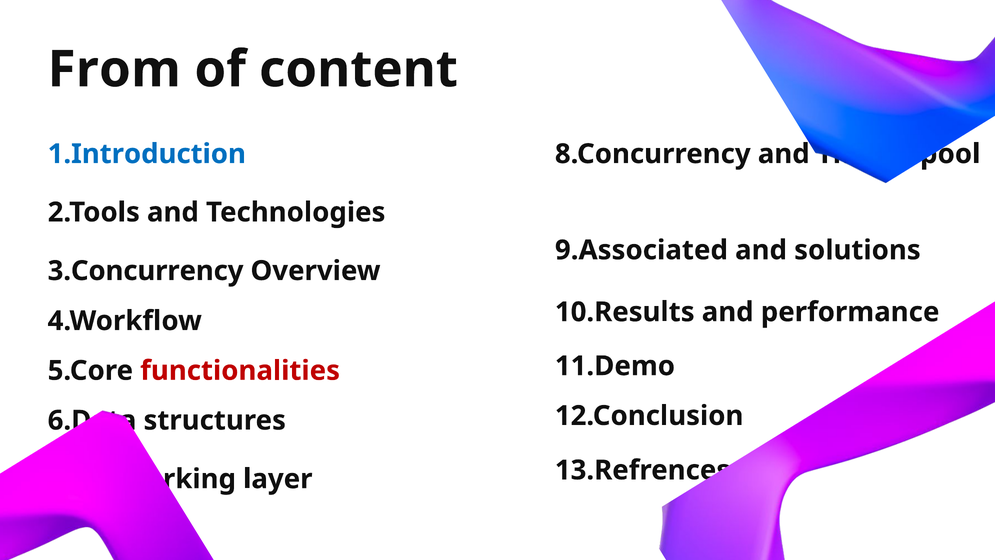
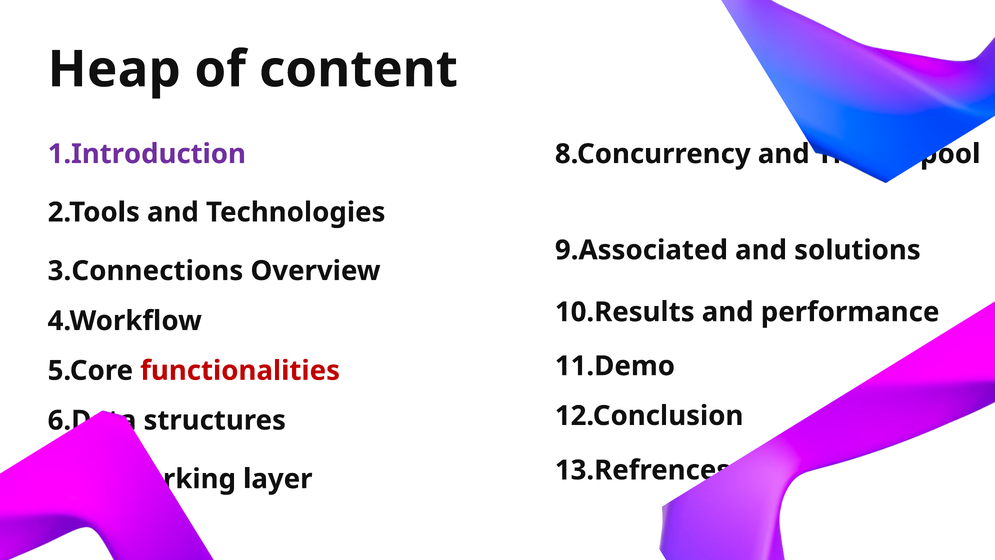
From: From -> Heap (114, 69)
1.Introduction colour: blue -> purple (147, 154)
3.Concurrency: 3.Concurrency -> 3.Connections (145, 271)
